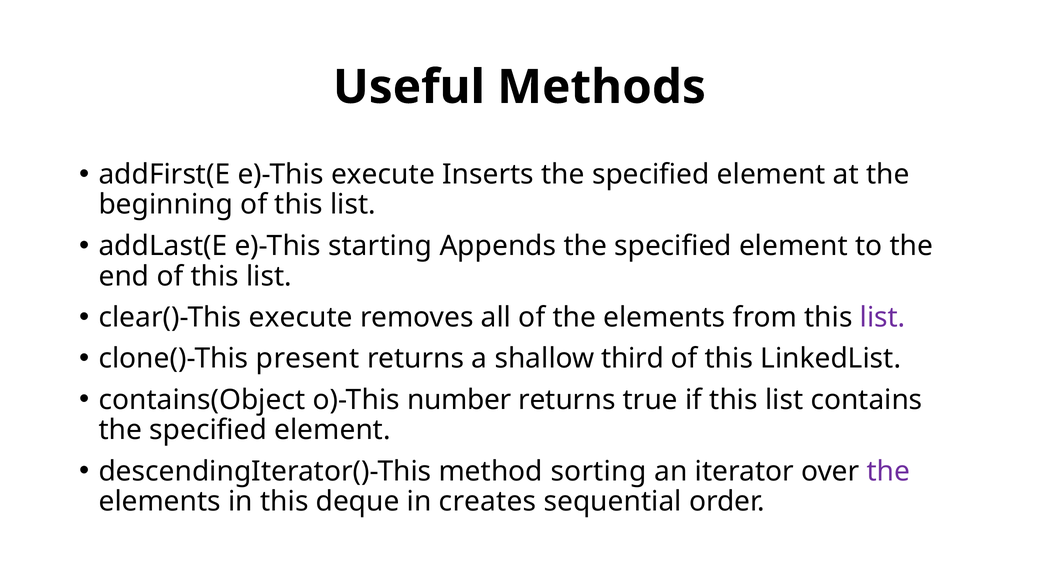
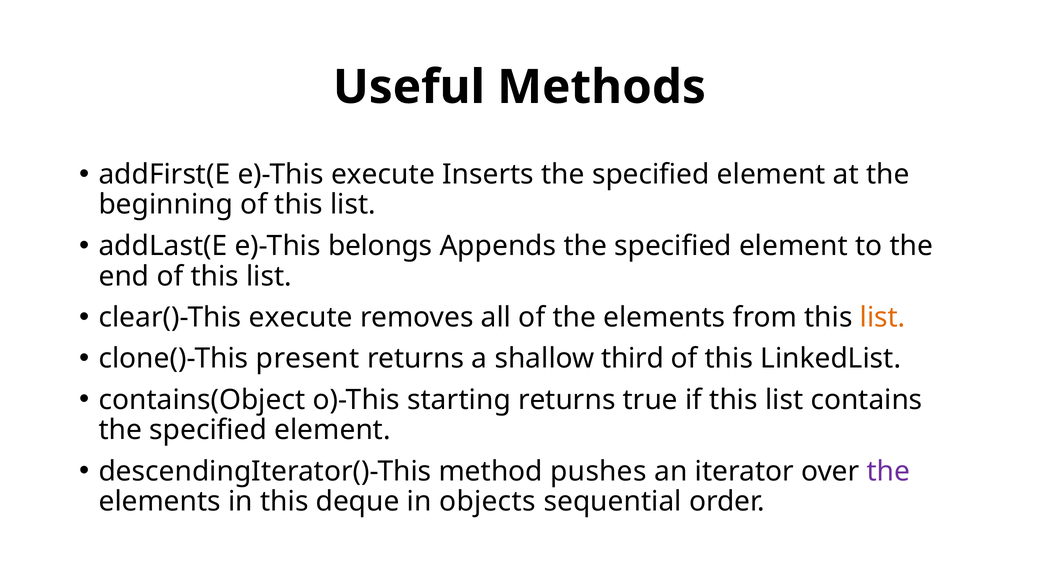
starting: starting -> belongs (380, 246)
list colour: purple -> orange (883, 318)
number: number -> starting (459, 400)
sorting: sorting -> pushes (598, 472)
creates: creates -> objects (488, 502)
